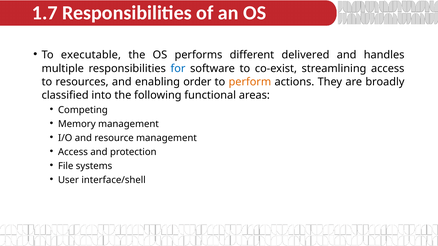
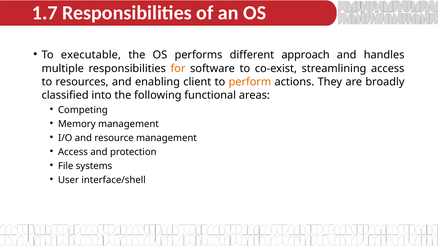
delivered: delivered -> approach (306, 55)
for colour: blue -> orange (178, 68)
order: order -> client (197, 82)
